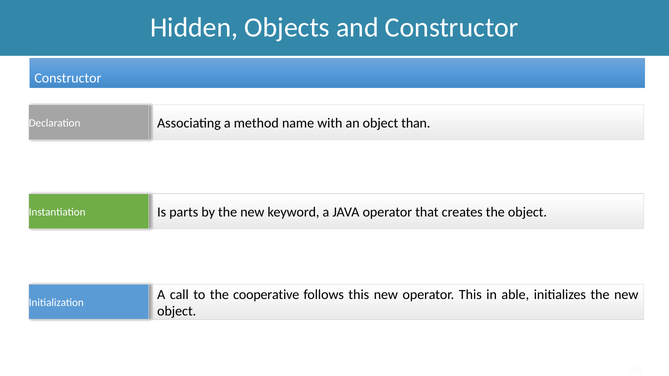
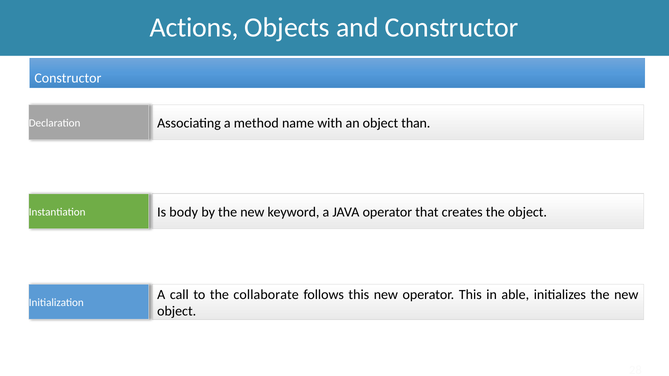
Hidden: Hidden -> Actions (194, 28)
parts: parts -> body (184, 212)
cooperative: cooperative -> collaborate (266, 295)
